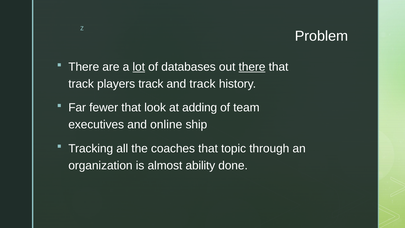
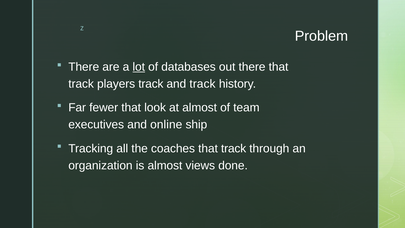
there underline: present -> none (252, 67)
at adding: adding -> almost (200, 108)
coaches that topic: topic -> track (234, 148)
ability: ability -> views (200, 165)
